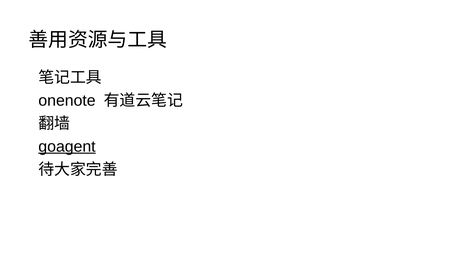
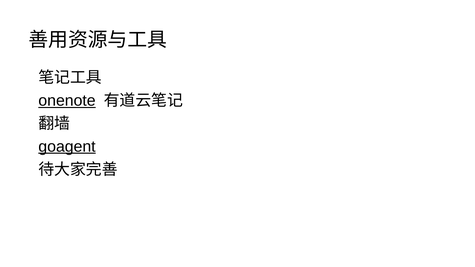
onenote underline: none -> present (67, 101)
